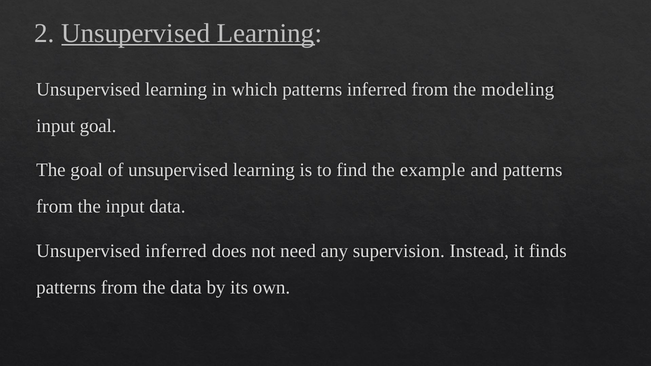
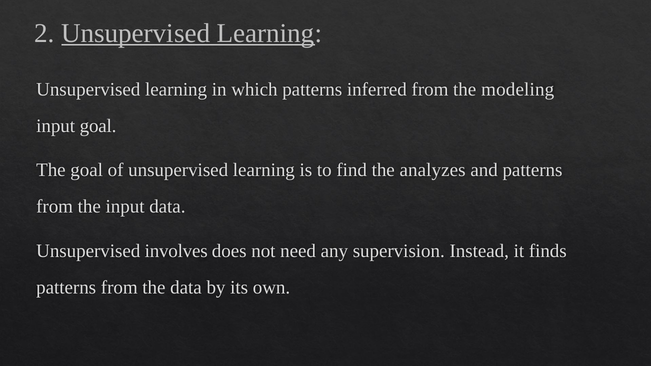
example: example -> analyzes (433, 170)
Unsupervised inferred: inferred -> involves (176, 251)
